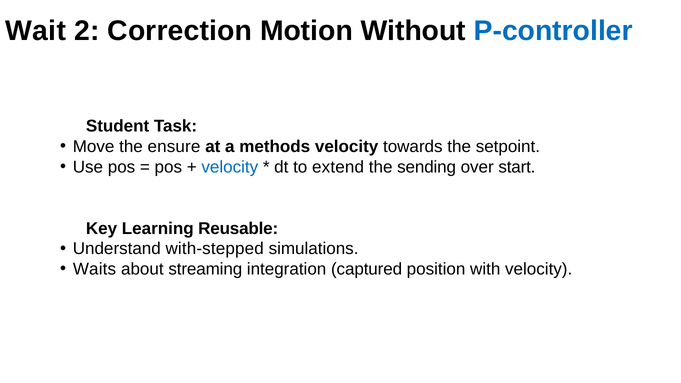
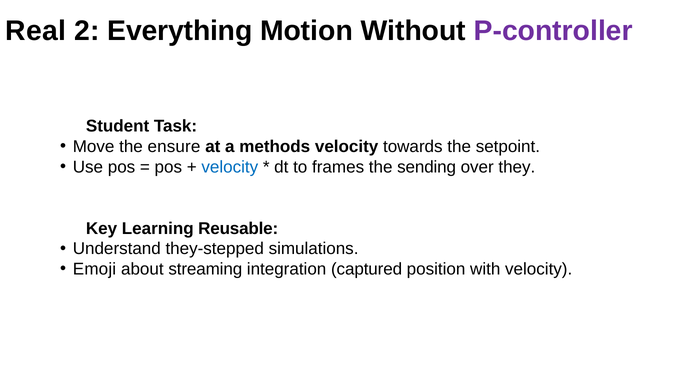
Wait: Wait -> Real (36, 31)
Correction: Correction -> Everything (180, 31)
P-controller colour: blue -> purple (553, 31)
extend: extend -> frames (338, 167)
start: start -> they (517, 167)
with-stepped: with-stepped -> they-stepped (215, 249)
Waits: Waits -> Emoji (94, 269)
